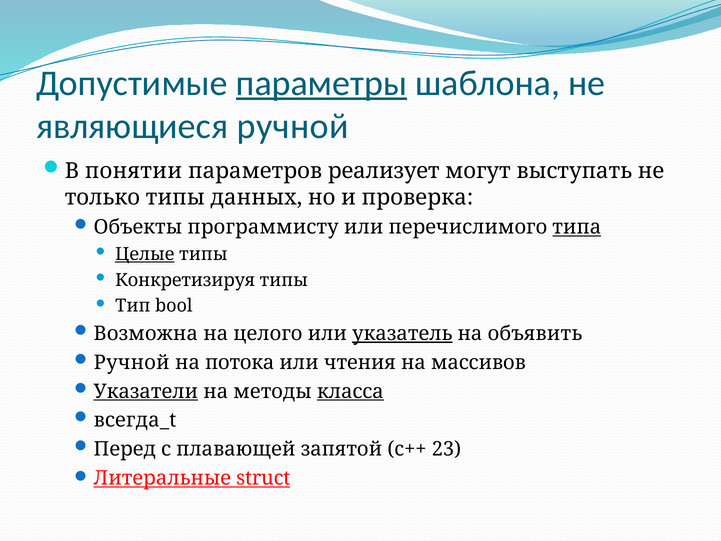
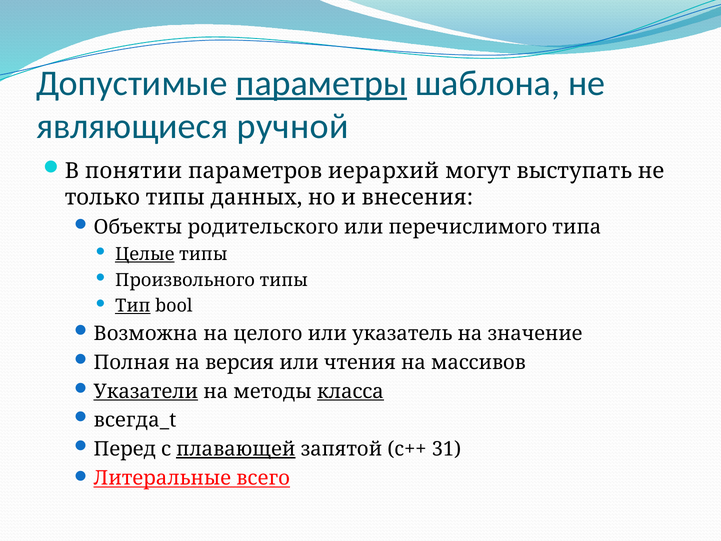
реализует: реализует -> иерархий (383, 171)
проверка: проверка -> внесения (417, 197)
программисту: программисту -> родительского (263, 227)
типа underline: present -> none (577, 227)
Конкретизируя: Конкретизируя -> Произвольного (185, 280)
Тип underline: none -> present (133, 306)
указатель underline: present -> none (402, 334)
объявить: объявить -> значение (535, 334)
Ручной: Ручной -> Полная (132, 362)
потока: потока -> версия (240, 362)
плавающей underline: none -> present (236, 449)
23: 23 -> 31 (446, 449)
struct: struct -> всего (263, 478)
